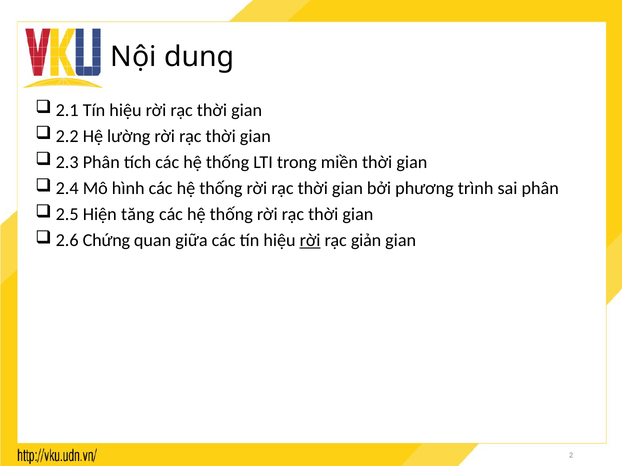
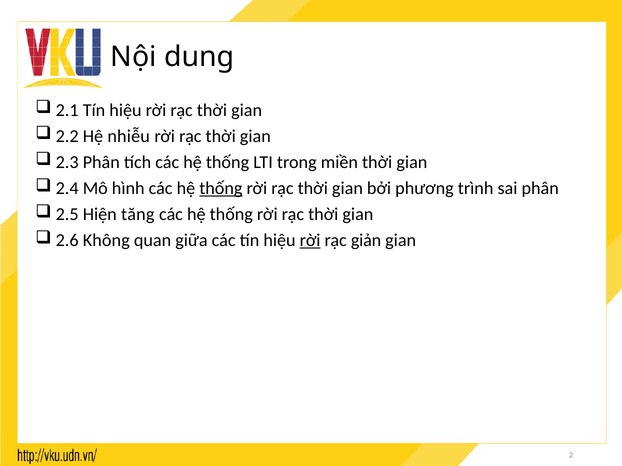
lường: lường -> nhiễu (129, 136)
thống underline: none -> present (221, 188)
Chứng: Chứng -> Không (106, 241)
